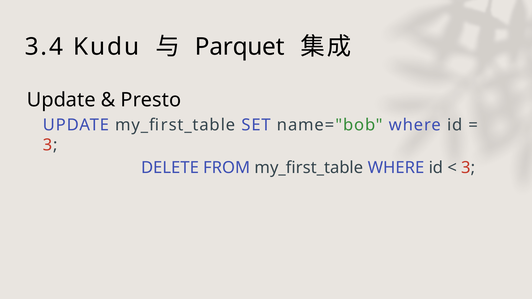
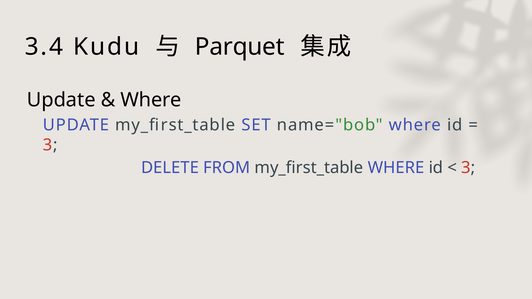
Presto: Presto -> Where (151, 100)
